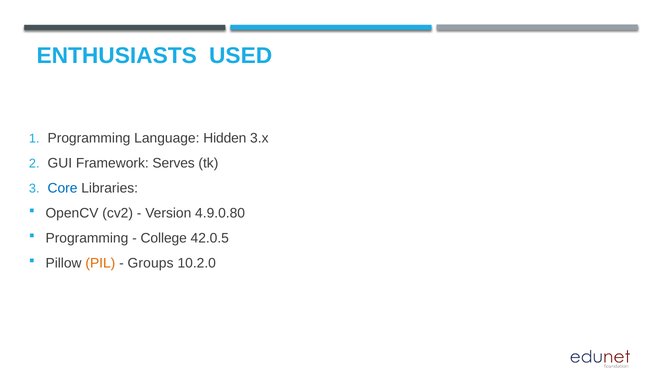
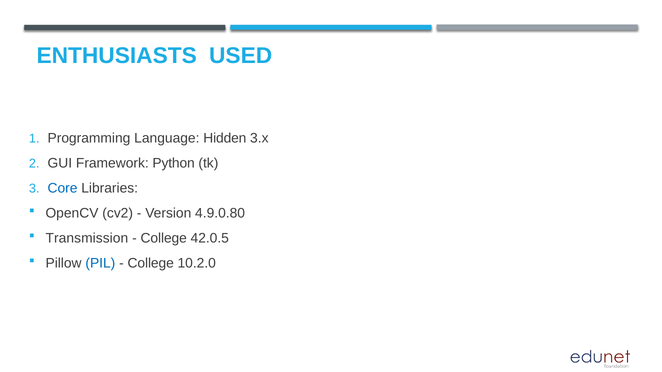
Serves: Serves -> Python (174, 163)
Programming: Programming -> Transmission (87, 239)
PIL colour: orange -> blue (100, 264)
Groups: Groups -> College (151, 264)
